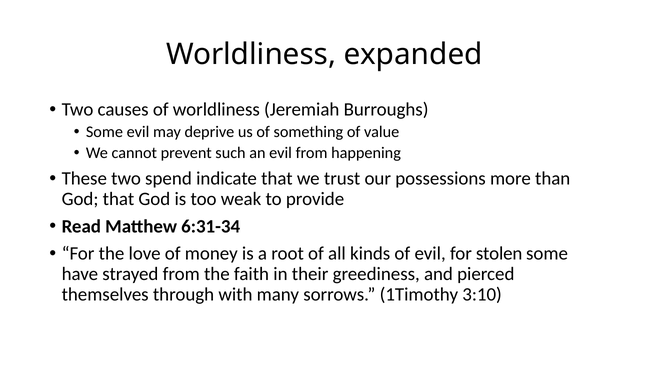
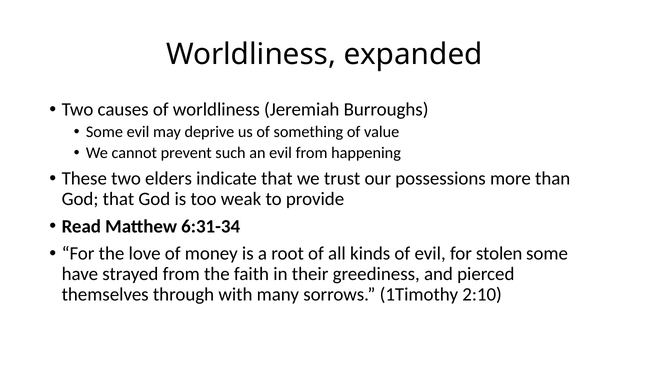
spend: spend -> elders (169, 179)
3:10: 3:10 -> 2:10 (482, 294)
